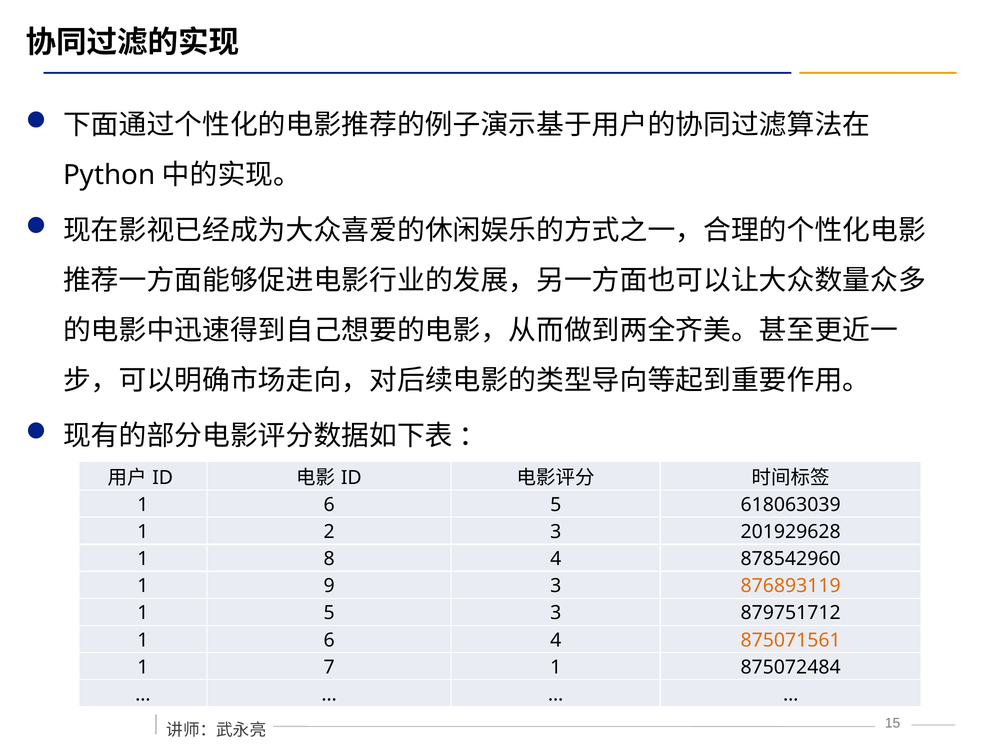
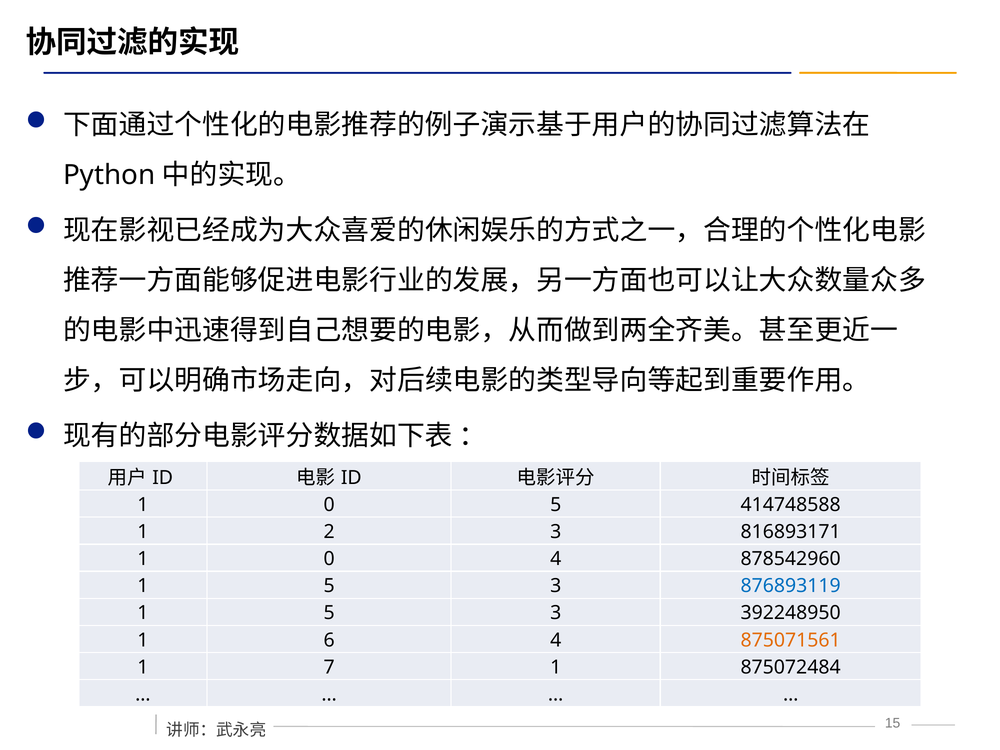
6: 6 -> 0 (329, 505)
618063039: 618063039 -> 414748588 (791, 505)
201929628: 201929628 -> 816893171 (791, 532)
8: 8 -> 0 (329, 559)
9: 9 -> 5 (329, 586)
876893119 colour: orange -> blue (791, 586)
879751712: 879751712 -> 392248950 (791, 613)
